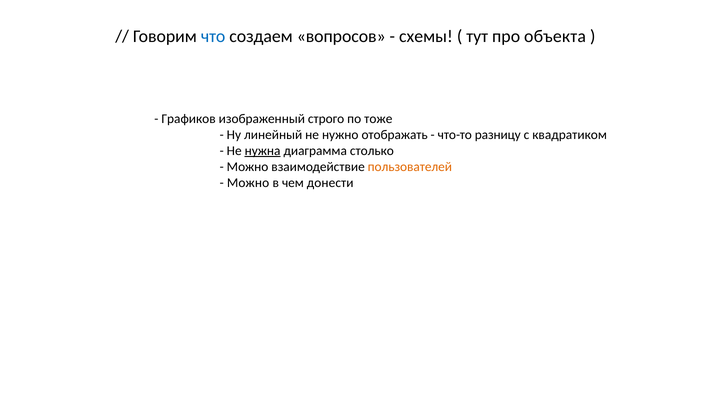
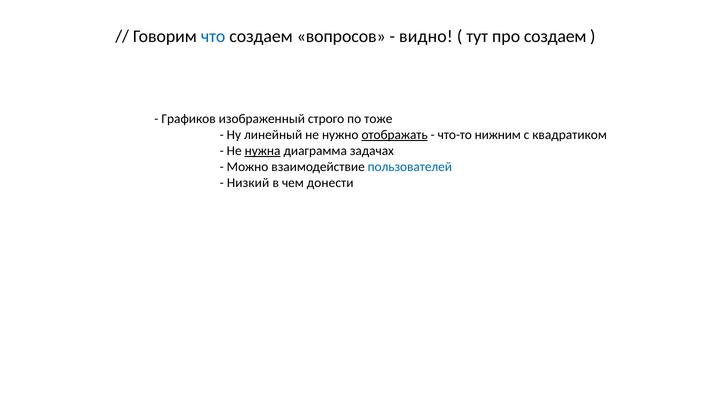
схемы: схемы -> видно (426, 36)
про объекта: объекта -> создаем (555, 36)
отображать underline: none -> present (395, 135)
разницу: разницу -> нижним (498, 135)
столько: столько -> задачах (372, 151)
пользователей colour: orange -> blue (410, 167)
Можно: Можно -> Низкий (248, 183)
